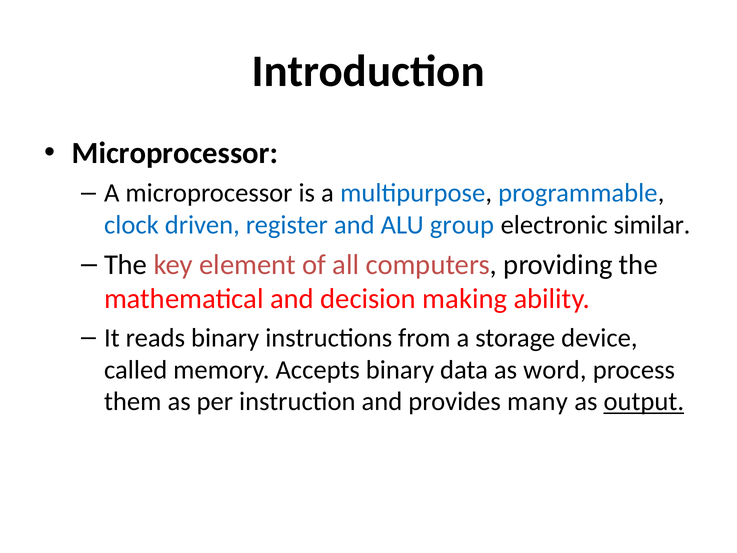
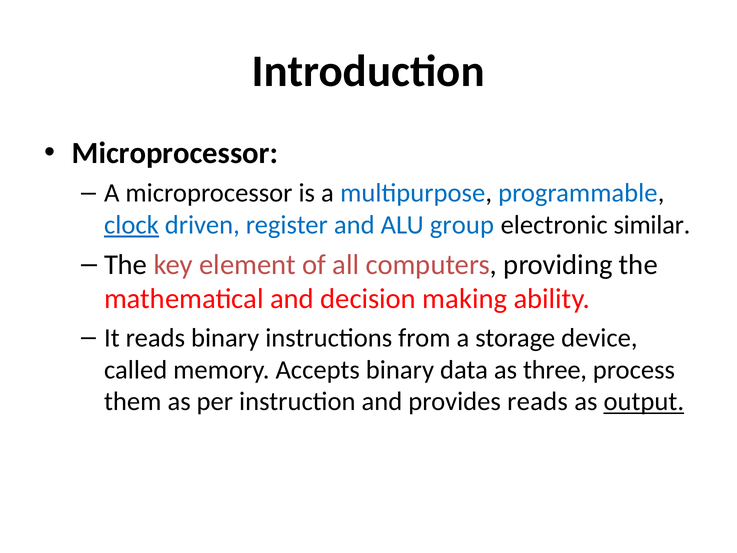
clock underline: none -> present (131, 225)
word: word -> three (555, 370)
provides many: many -> reads (537, 401)
